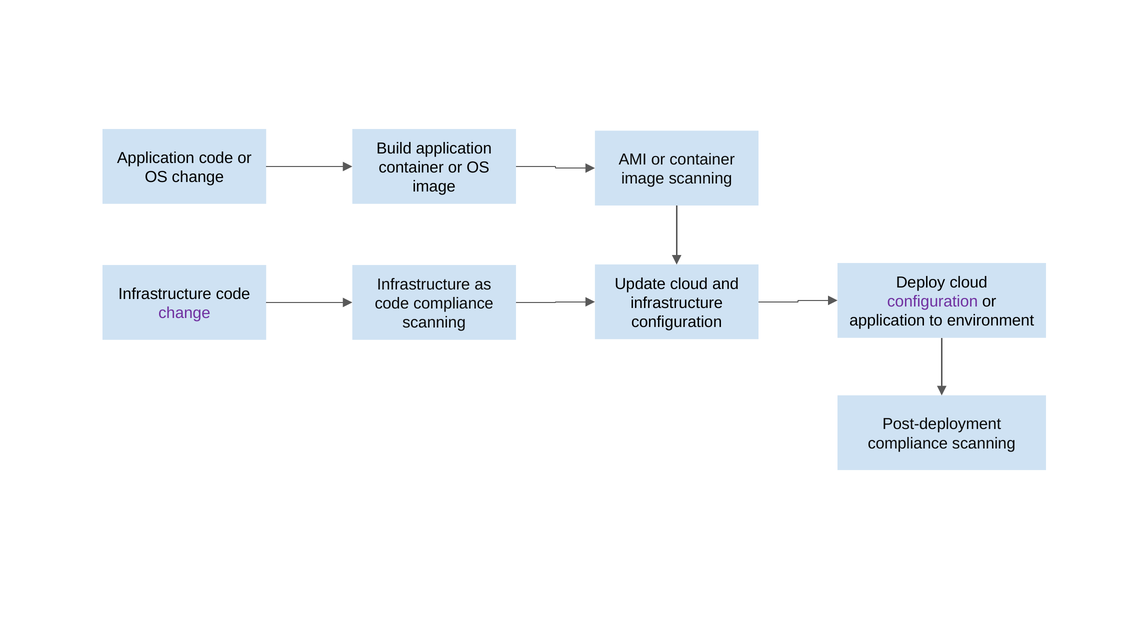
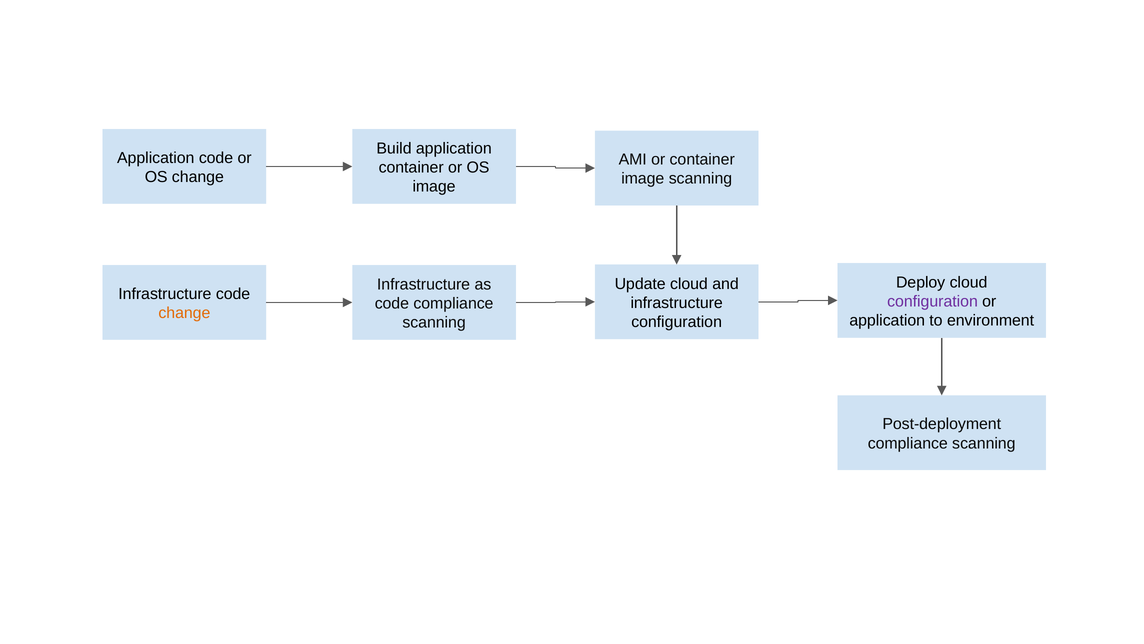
change colour: purple -> orange (184, 313)
